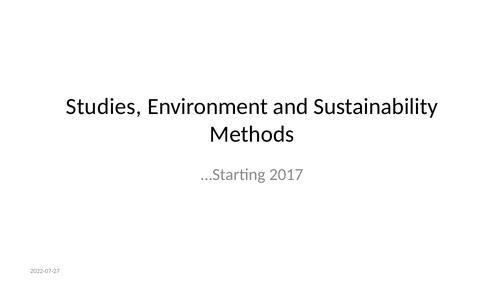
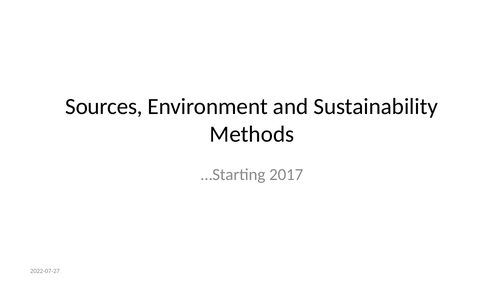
Studies: Studies -> Sources (104, 106)
